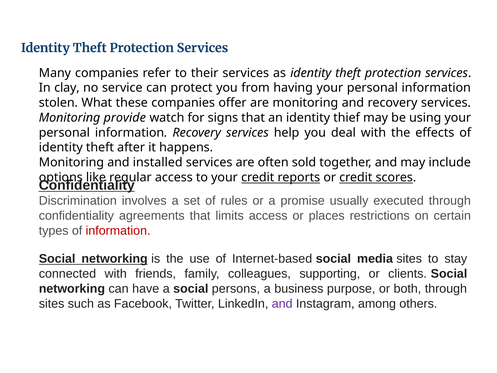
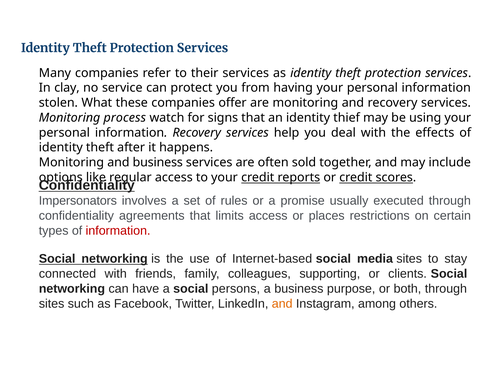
provide: provide -> process (125, 118)
and installed: installed -> business (158, 162)
Discrimination: Discrimination -> Impersonators (78, 201)
and colour: purple -> orange (282, 303)
